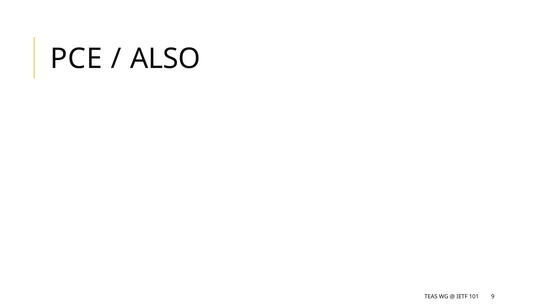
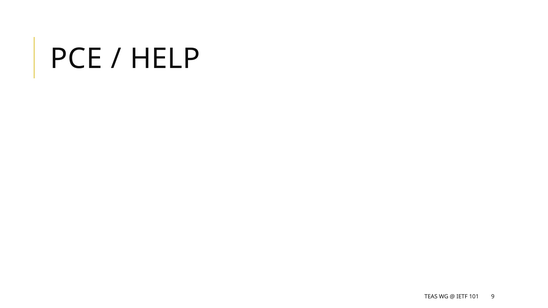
ALSO: ALSO -> HELP (165, 59)
